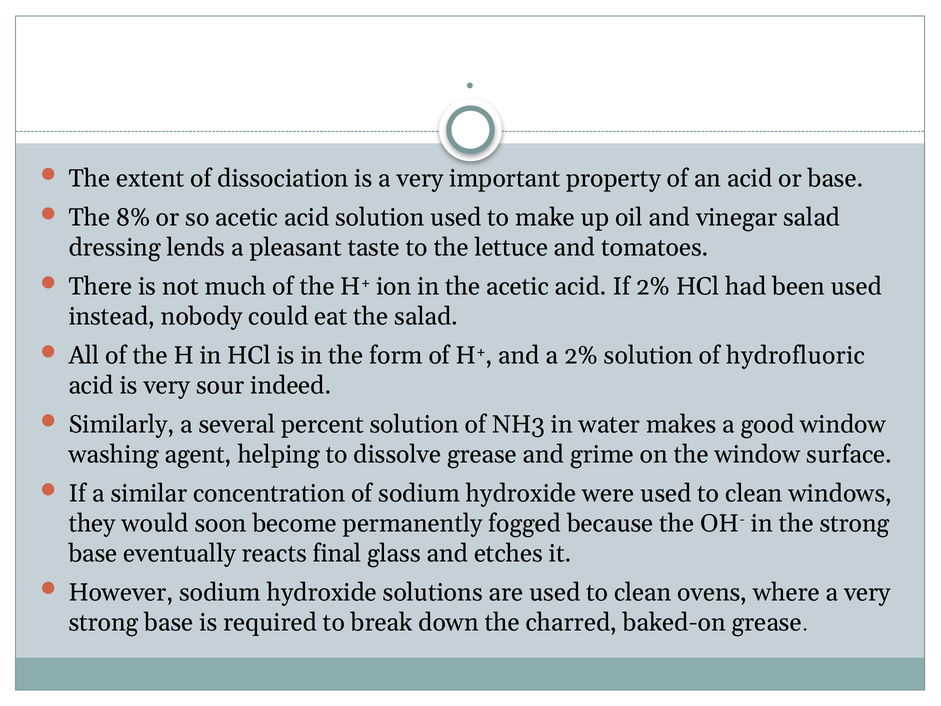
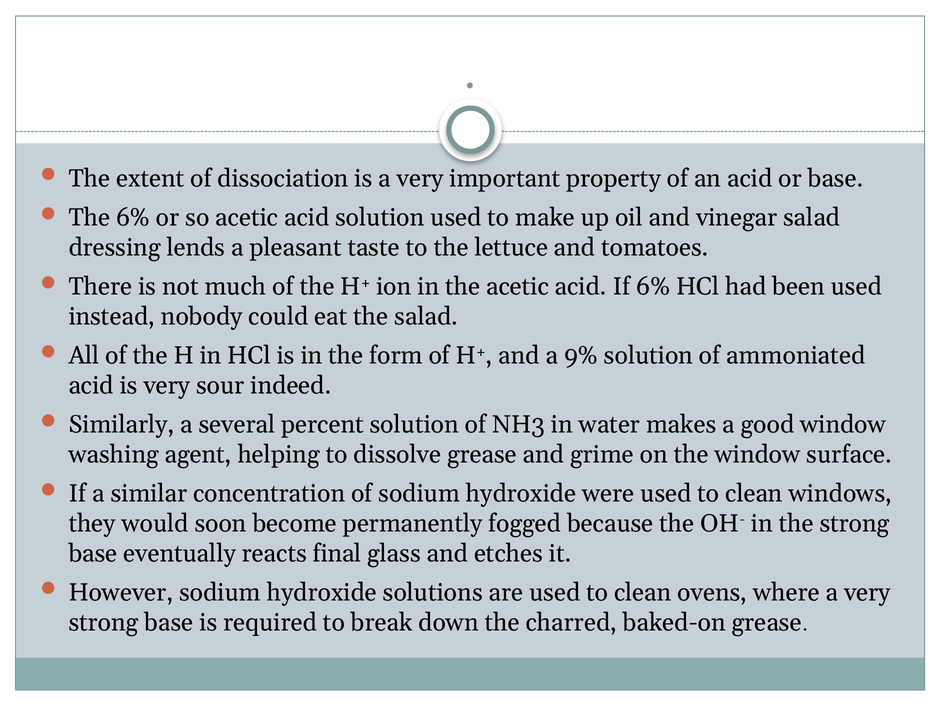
The 8%: 8% -> 6% (133, 218)
If 2%: 2% -> 6% (653, 287)
a 2%: 2% -> 9% (581, 356)
hydrofluoric: hydrofluoric -> ammoniated (796, 356)
